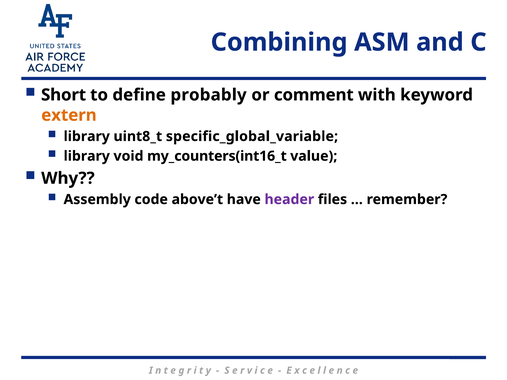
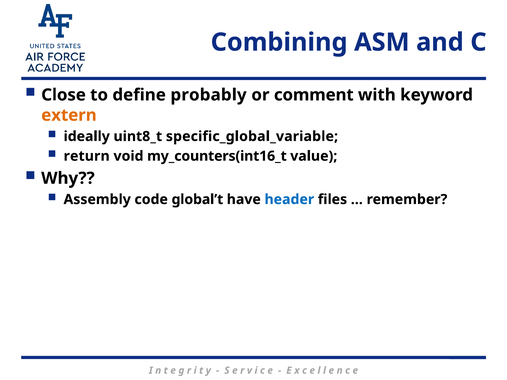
Short: Short -> Close (64, 95)
library: library -> ideally (87, 136)
library: library -> return (87, 156)
above’t: above’t -> global’t (197, 200)
header colour: purple -> blue (289, 200)
